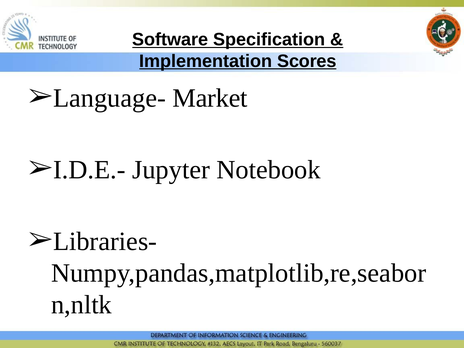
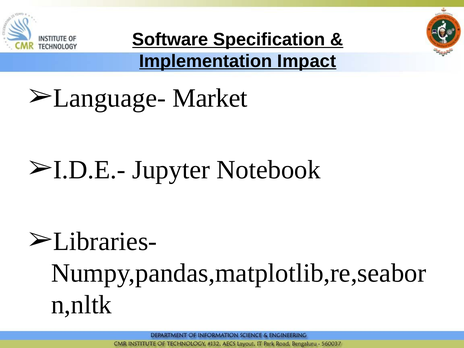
Scores: Scores -> Impact (307, 61)
